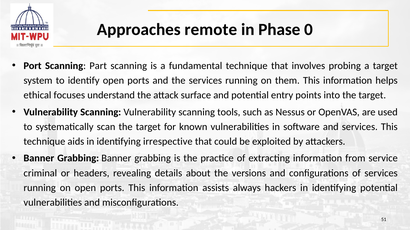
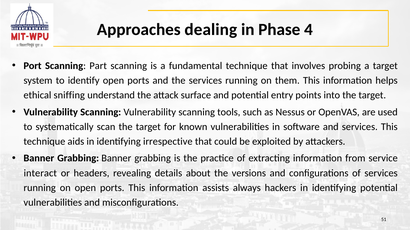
remote: remote -> dealing (211, 30)
0: 0 -> 4 (308, 30)
focuses: focuses -> sniffing (69, 96)
criminal: criminal -> interact (40, 173)
